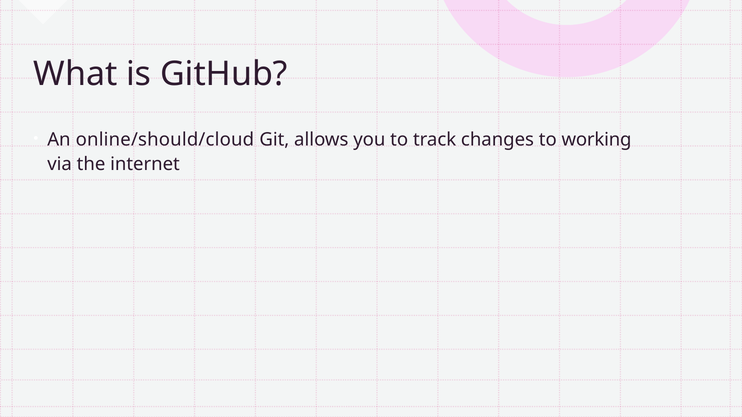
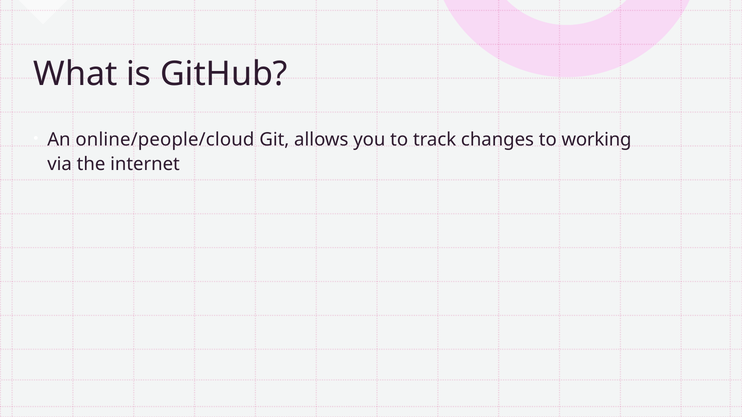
online/should/cloud: online/should/cloud -> online/people/cloud (165, 140)
